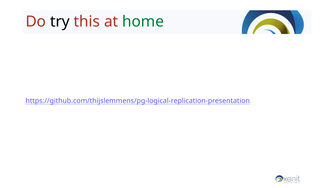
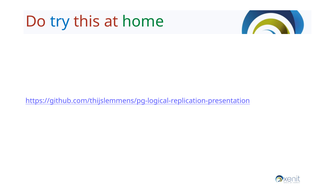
try colour: black -> blue (60, 22)
